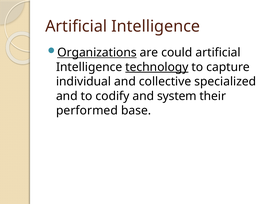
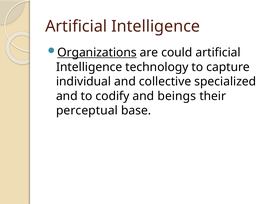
technology underline: present -> none (157, 67)
system: system -> beings (177, 96)
performed: performed -> perceptual (87, 110)
